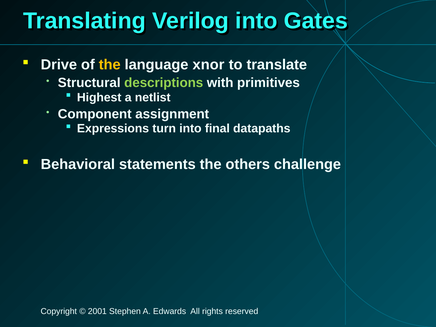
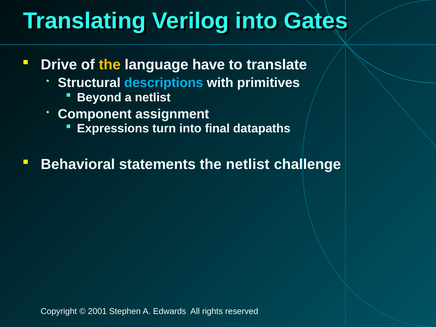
xnor: xnor -> have (209, 65)
descriptions colour: light green -> light blue (164, 83)
Highest: Highest -> Beyond (99, 97)
the others: others -> netlist (248, 164)
